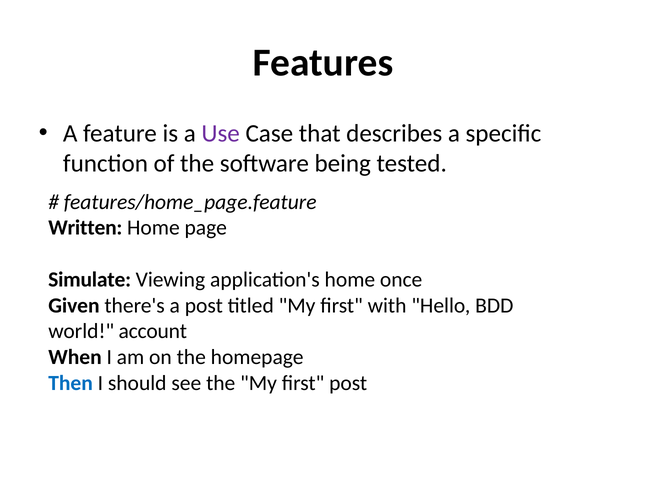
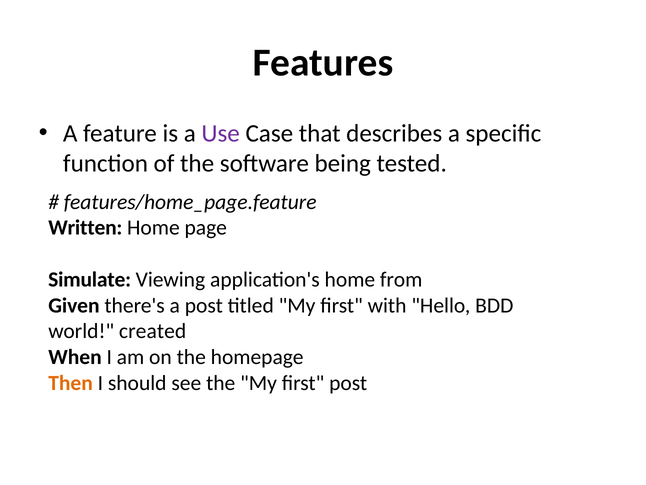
once: once -> from (401, 279)
account: account -> created (153, 331)
Then colour: blue -> orange (71, 383)
